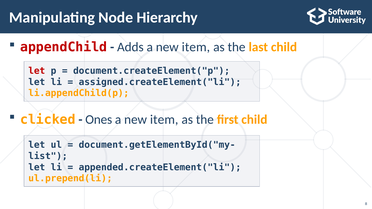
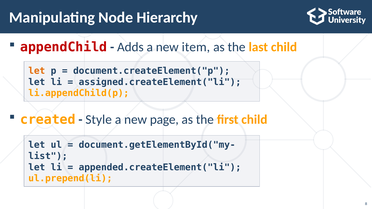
let colour: red -> orange (37, 71)
clicked: clicked -> created (48, 120)
Ones: Ones -> Style (99, 120)
item: item -> page (164, 120)
